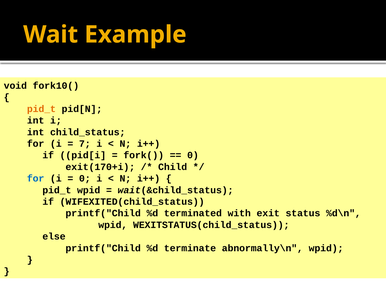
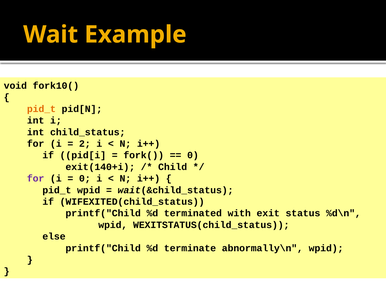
7: 7 -> 2 (85, 143)
exit(170+i: exit(170+i -> exit(140+i (100, 167)
for colour: blue -> purple (36, 178)
